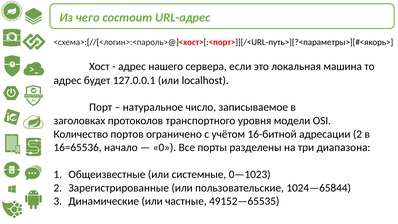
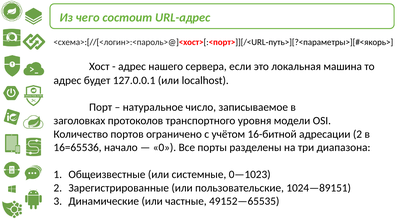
1024—65844: 1024—65844 -> 1024—89151 (319, 188)
